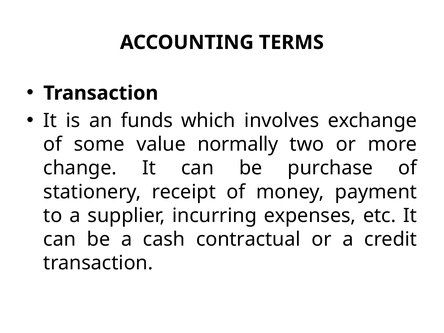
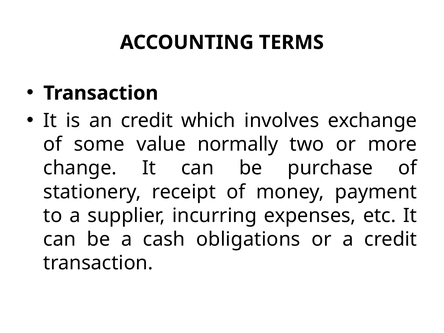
an funds: funds -> credit (147, 121)
contractual: contractual -> obligations (248, 239)
